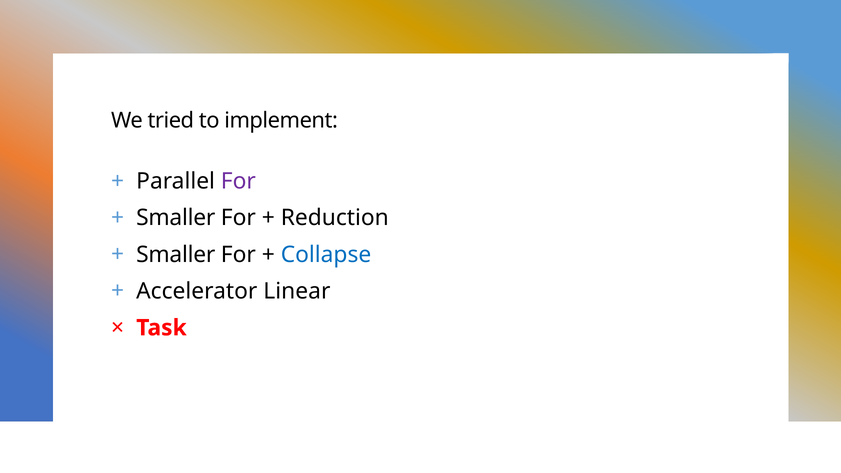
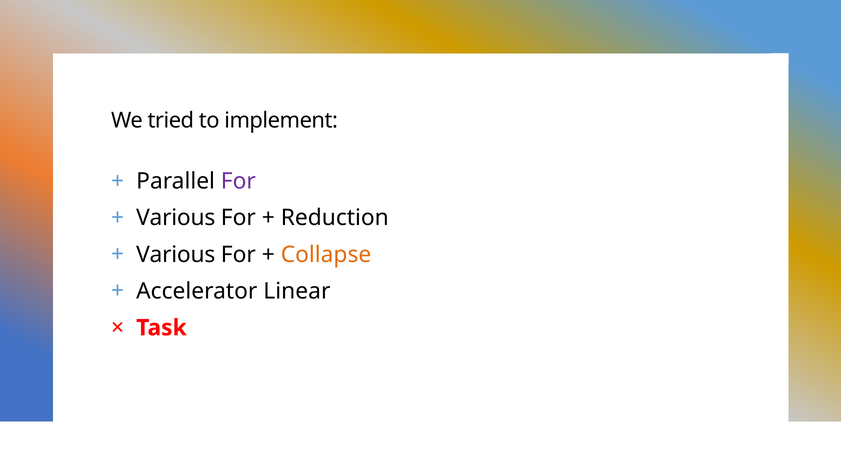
Smaller: Smaller -> Various (176, 218)
Smaller: Smaller -> Various (176, 255)
Collapse colour: blue -> orange (326, 255)
